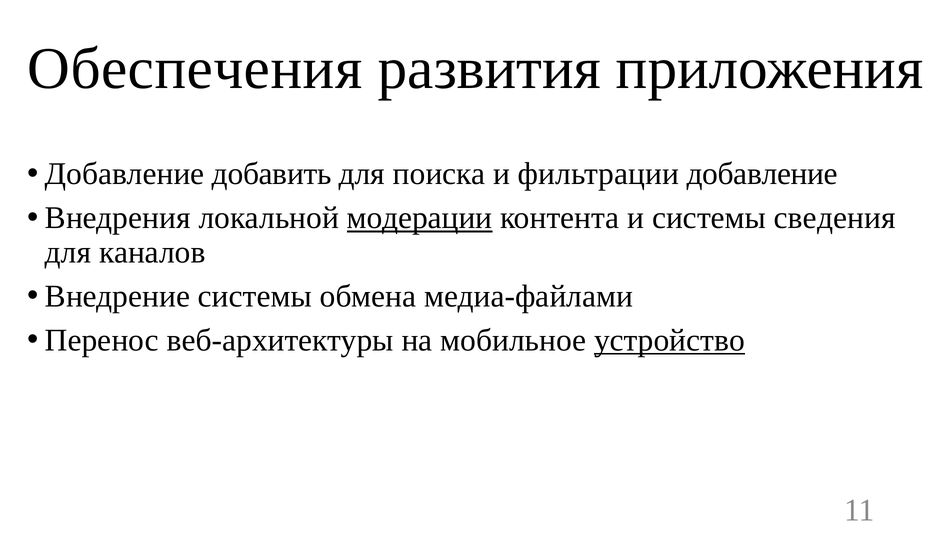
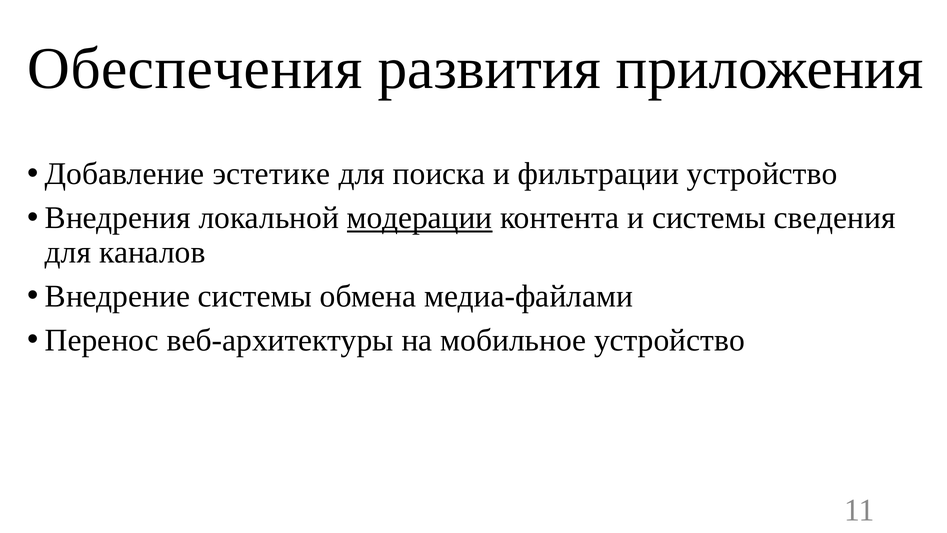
добавить: добавить -> эстетике (271, 174)
фильтрации добавление: добавление -> устройство (762, 174)
устройство underline: present -> none (669, 340)
